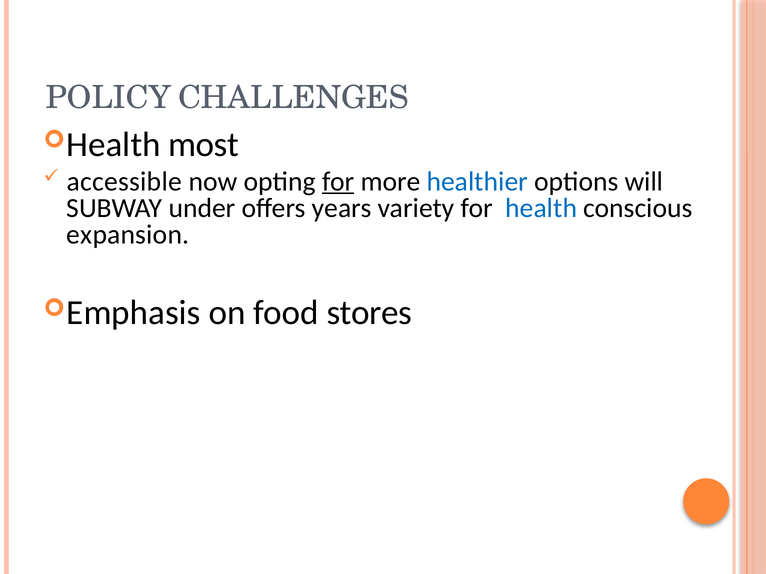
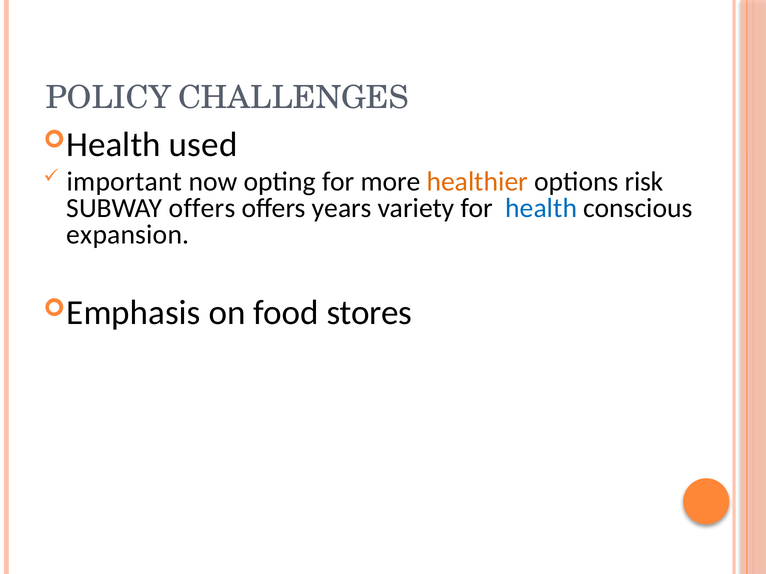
most: most -> used (203, 145)
accessible: accessible -> important (124, 182)
for underline: present -> none (338, 182)
healthier colour: blue -> orange (477, 182)
will: will -> risk (644, 182)
SUBWAY under: under -> offers (202, 208)
